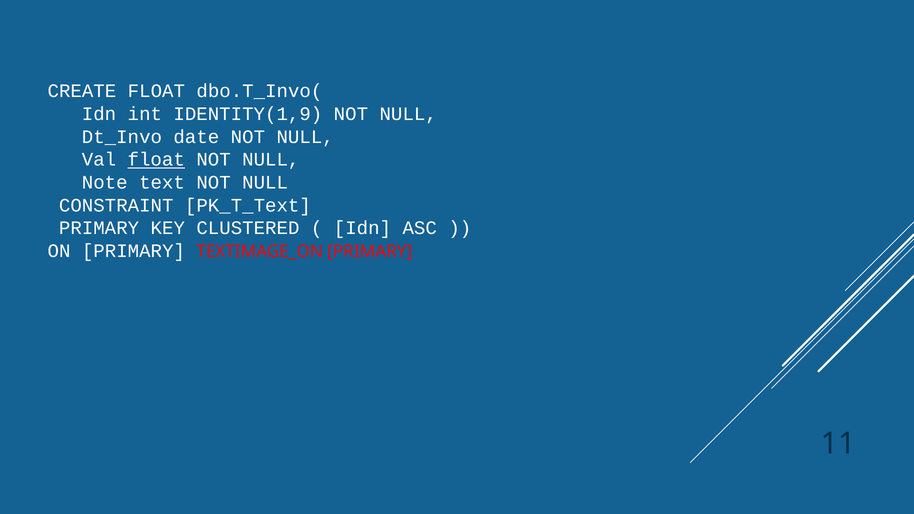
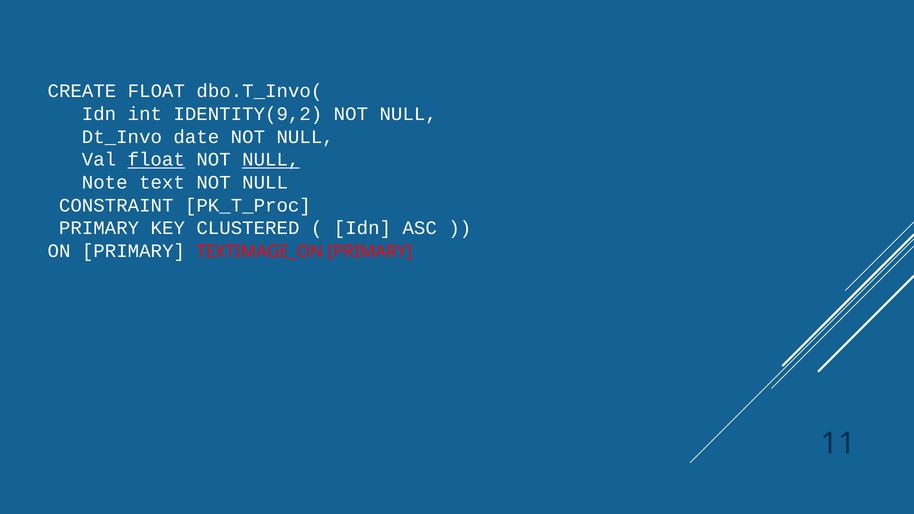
IDENTITY(1,9: IDENTITY(1,9 -> IDENTITY(9,2 (248, 114)
NULL underline: none -> present (271, 160)
PK_T_Text: PK_T_Text -> PK_T_Proc (248, 205)
